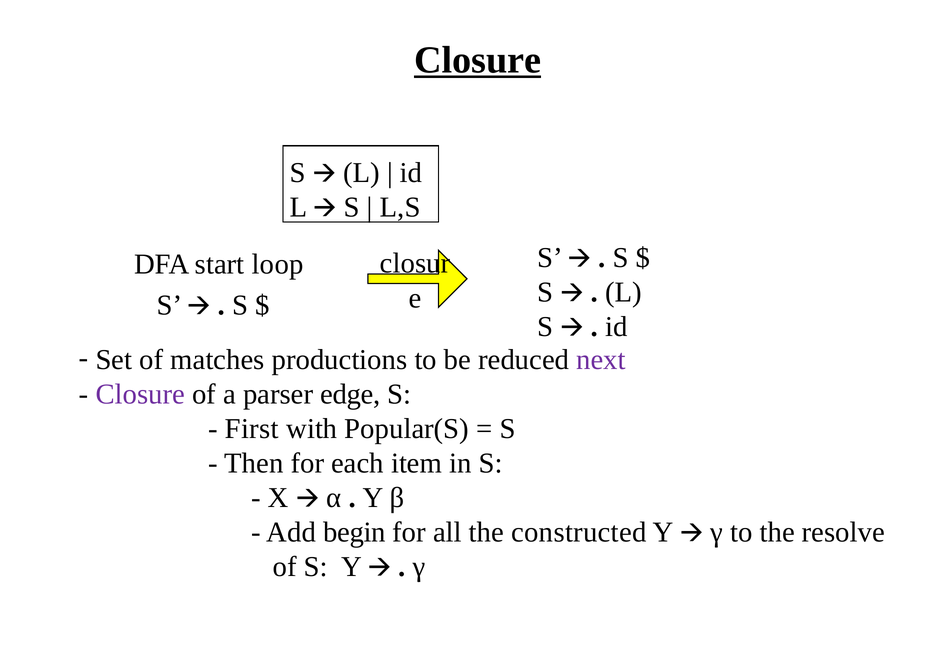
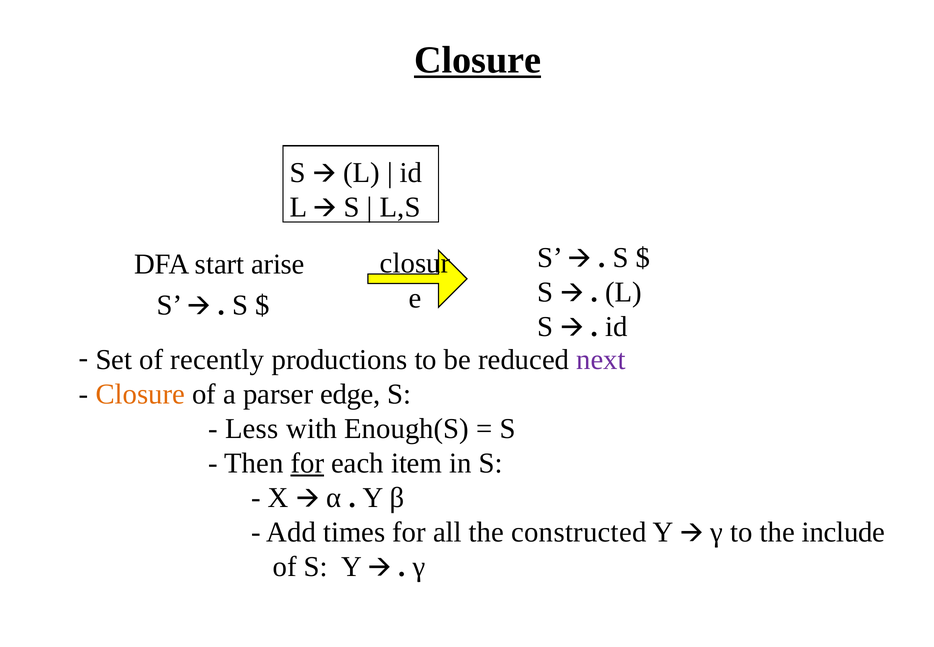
loop: loop -> arise (278, 264)
matches: matches -> recently (217, 359)
Closure colour: purple -> orange (140, 394)
First: First -> Less (252, 428)
Popular(S: Popular(S -> Enough(S (407, 428)
for underline: none -> present (307, 463)
begin: begin -> times (354, 532)
resolve: resolve -> include (843, 532)
